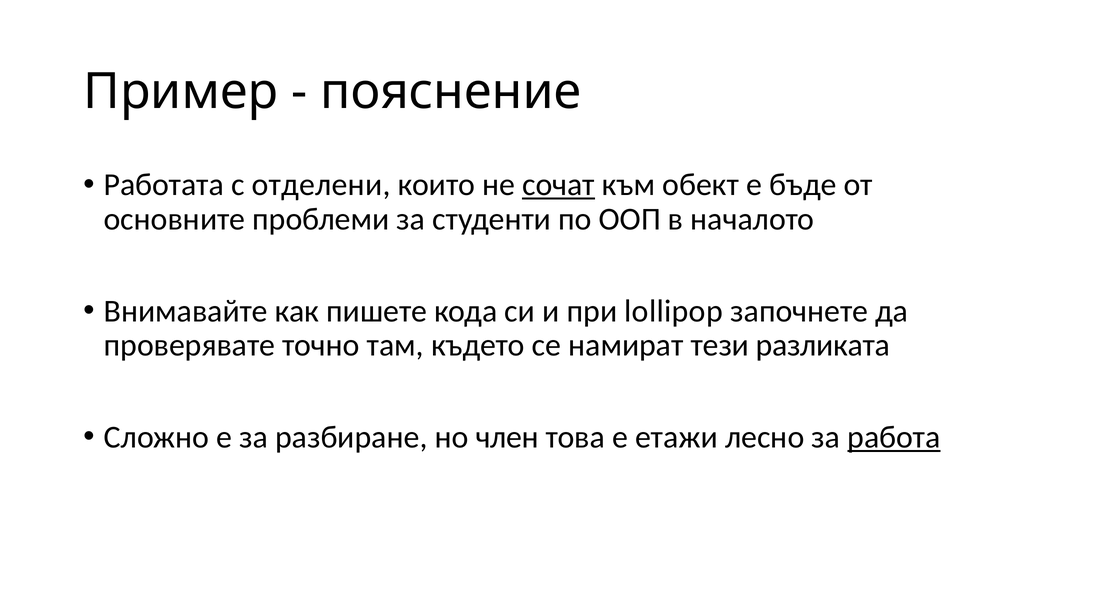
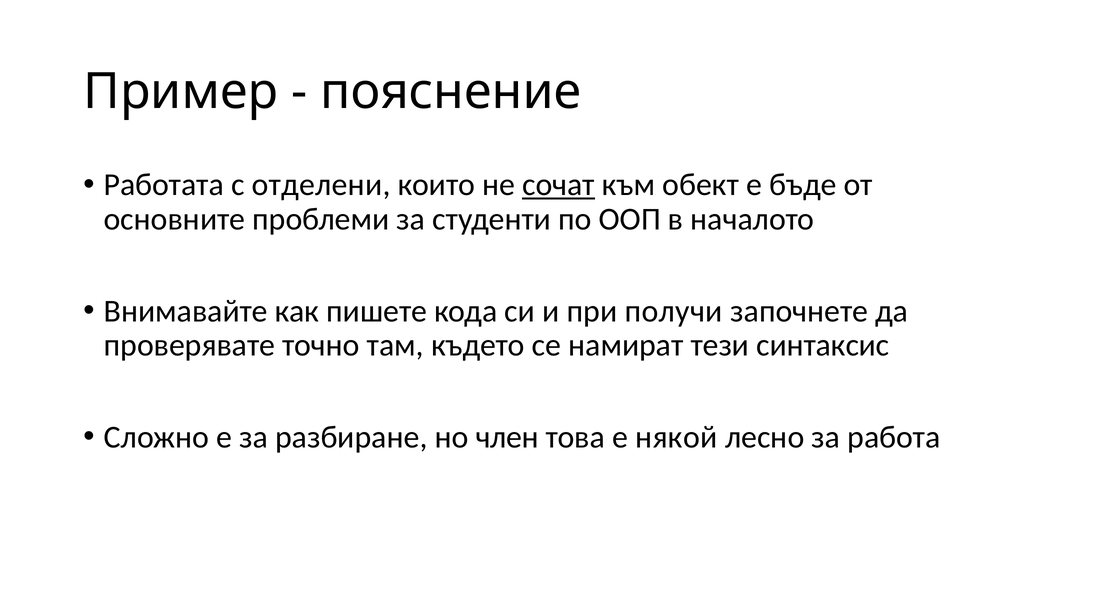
lollipop: lollipop -> получи (674, 311)
разликата: разликата -> синтаксис (823, 345)
етажи: етажи -> някой (676, 437)
работа underline: present -> none (894, 437)
